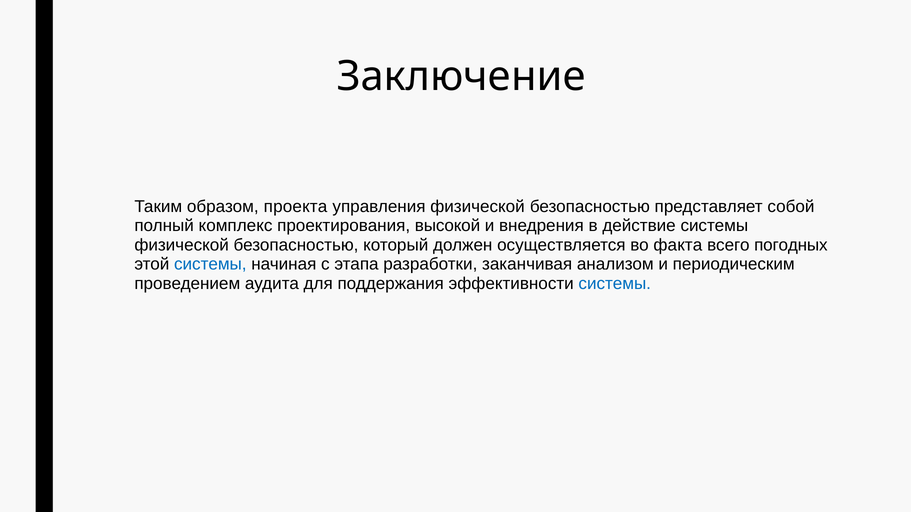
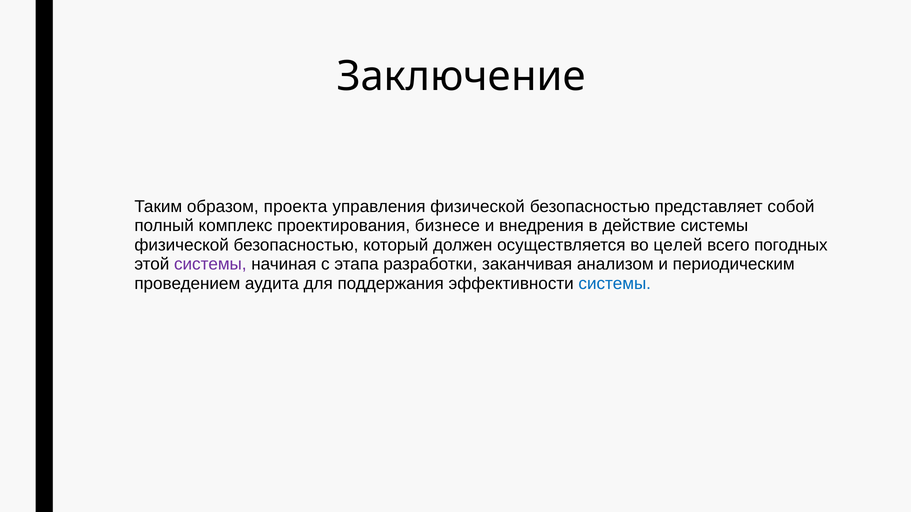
высокой: высокой -> бизнесе (447, 226)
факта: факта -> целей (678, 245)
системы colour: blue -> purple (210, 265)
